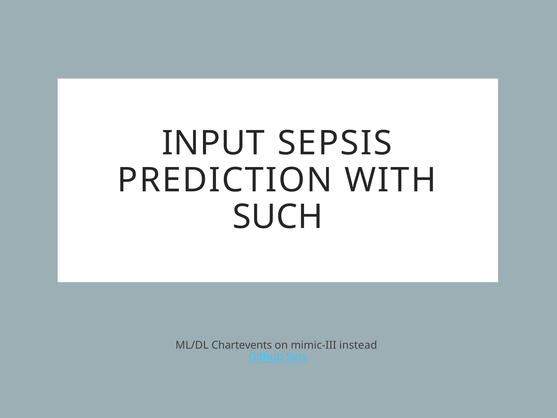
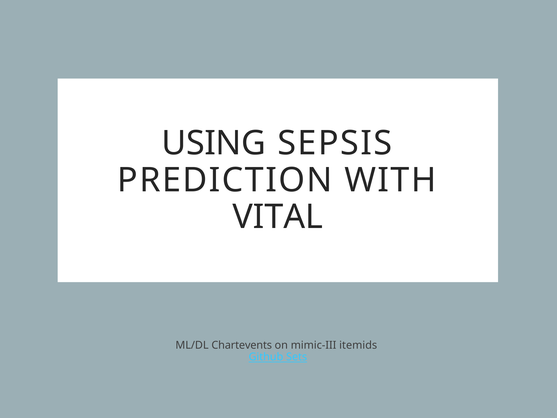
INPUT: INPUT -> USING (214, 143)
SUCH: SUCH -> VITAL (278, 217)
instead: instead -> itemids (358, 345)
